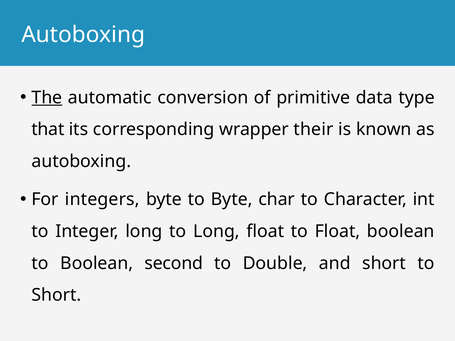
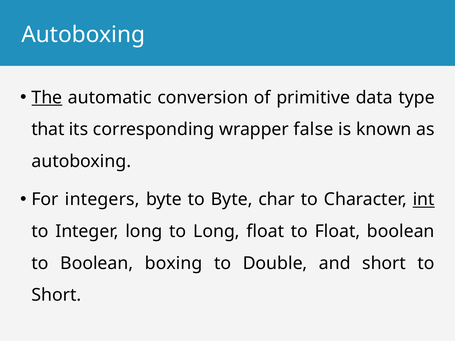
their: their -> false (313, 130)
int underline: none -> present (424, 200)
second: second -> boxing (174, 263)
